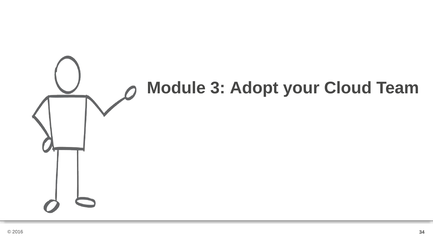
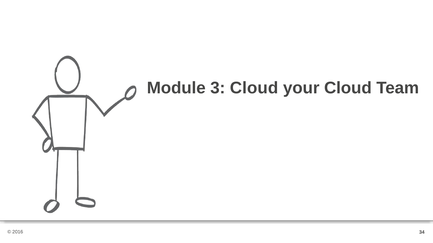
3 Adopt: Adopt -> Cloud (254, 88)
